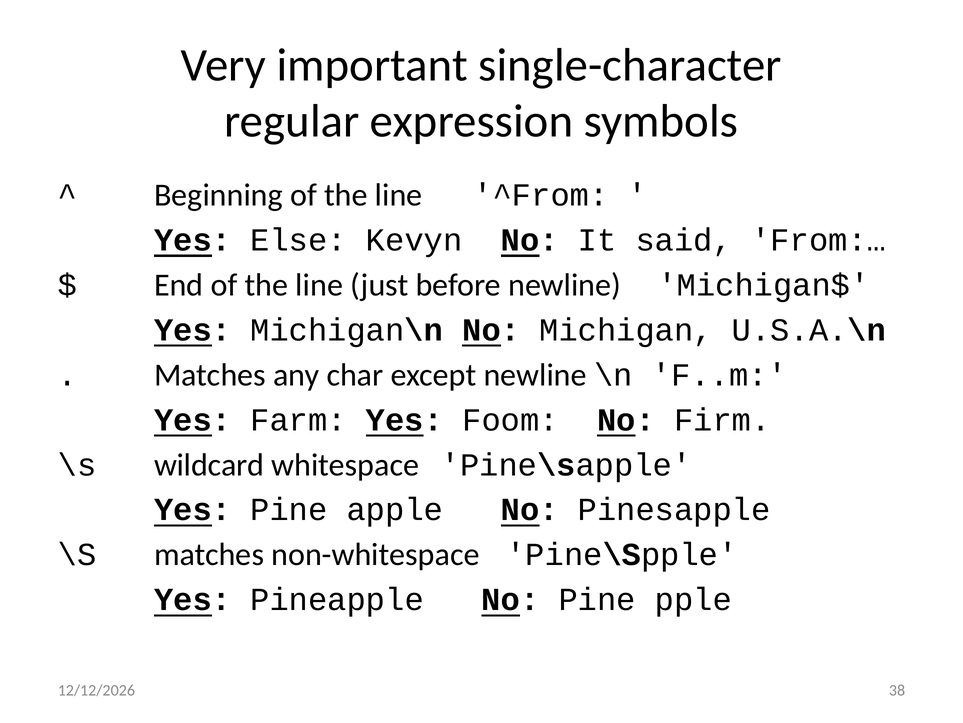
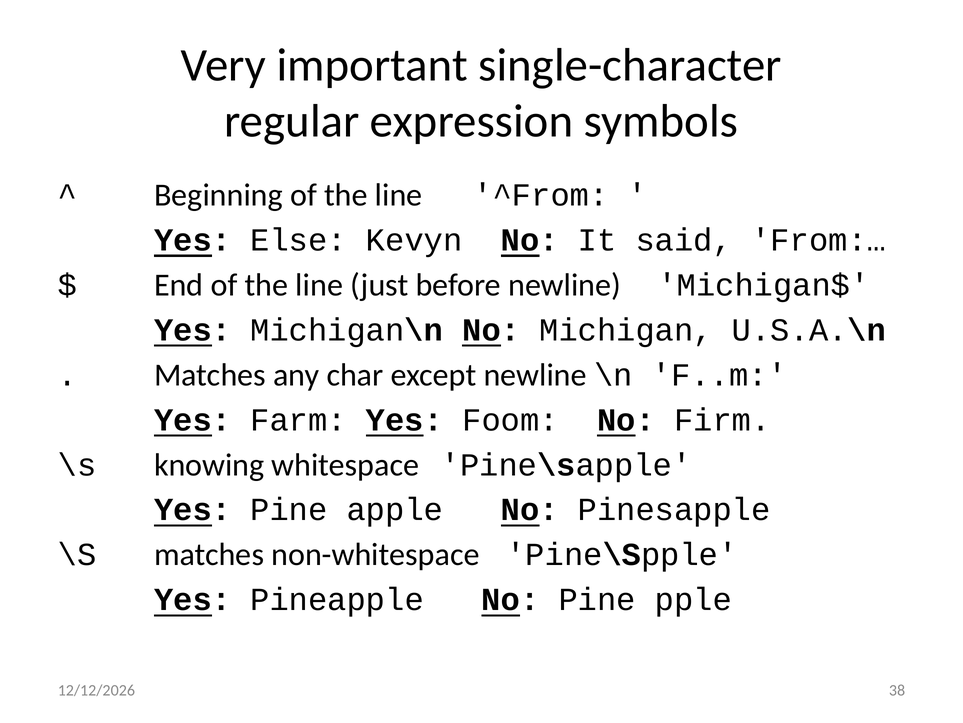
wildcard: wildcard -> knowing (209, 464)
